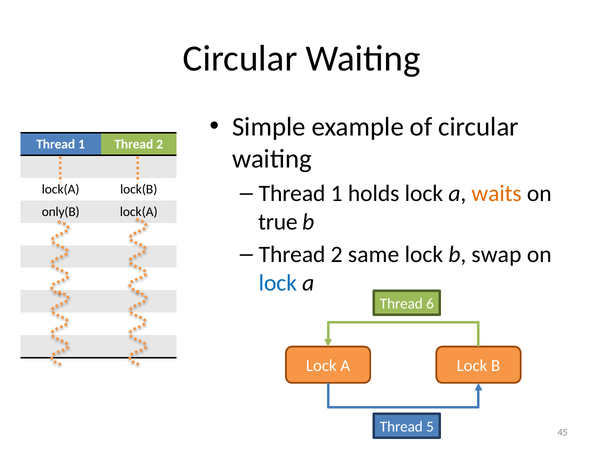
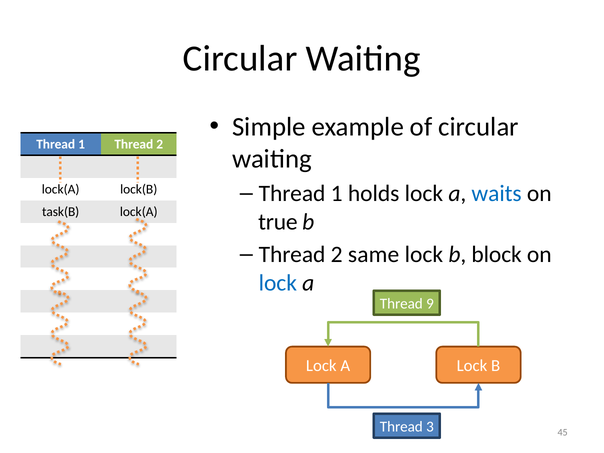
waits colour: orange -> blue (497, 194)
only(B: only(B -> task(B (61, 212)
swap: swap -> block (497, 255)
6: 6 -> 9 (430, 304)
5: 5 -> 3 (430, 427)
